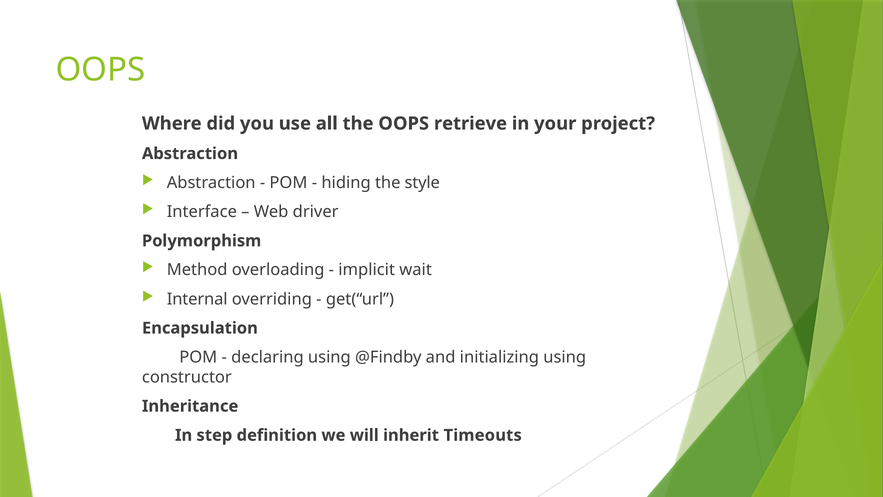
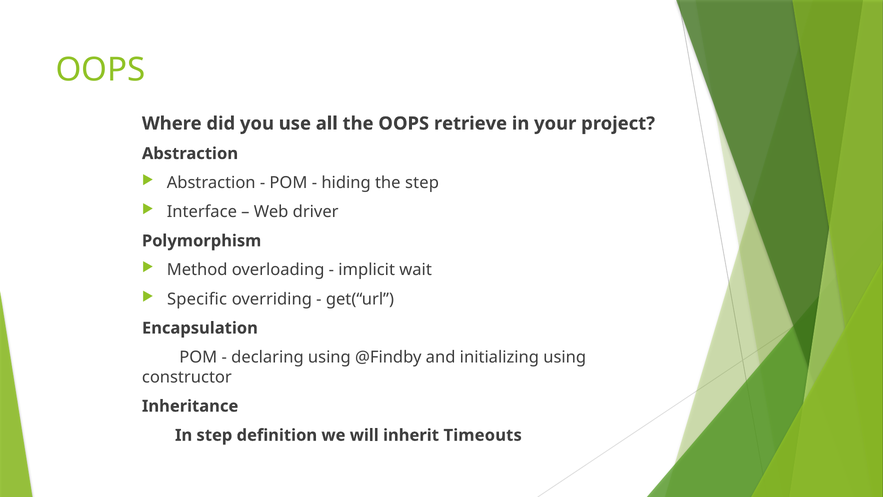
the style: style -> step (422, 183)
Internal: Internal -> Specific (197, 299)
